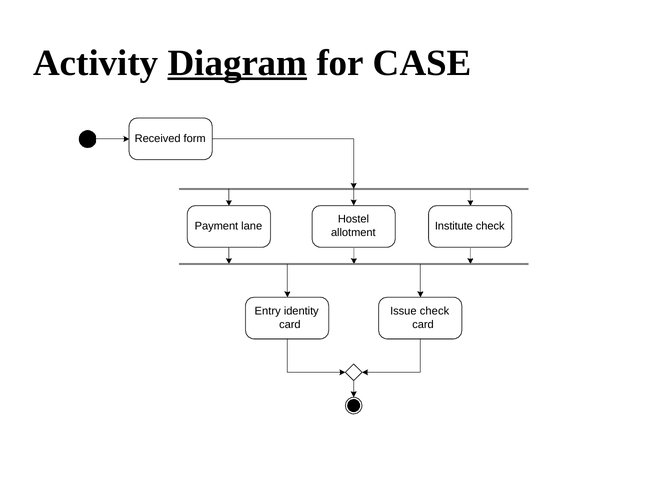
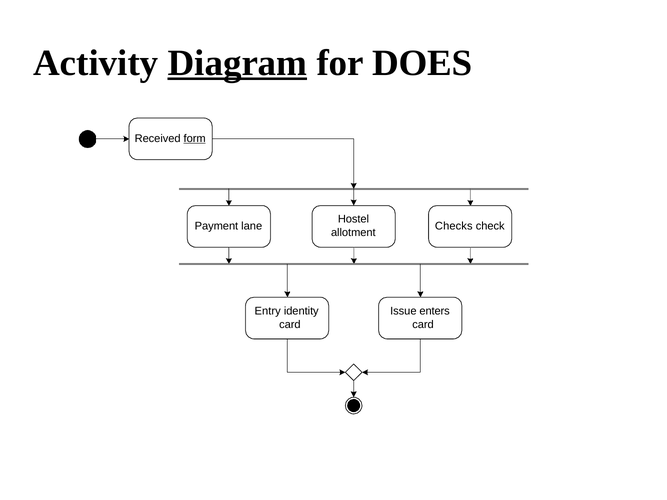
CASE: CASE -> DOES (422, 63)
form underline: none -> present (195, 139)
Institute: Institute -> Checks (454, 226)
Issue check: check -> enters (435, 311)
